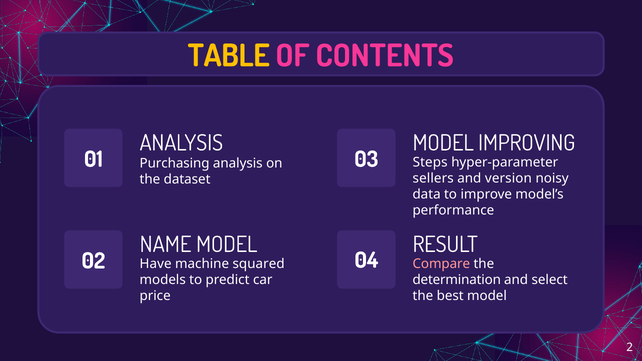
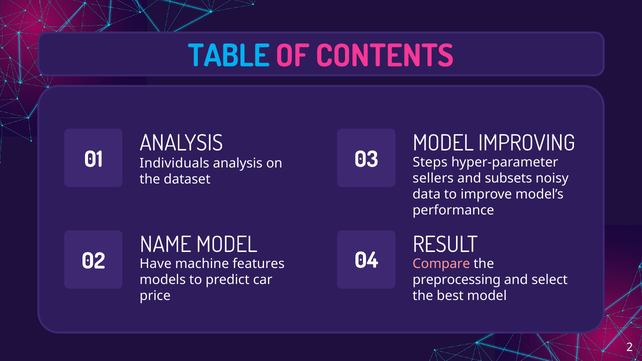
TABLE colour: yellow -> light blue (229, 56)
Purchasing: Purchasing -> Individuals (174, 163)
version: version -> subsets (509, 178)
squared: squared -> features (259, 264)
determination: determination -> preprocessing (457, 280)
